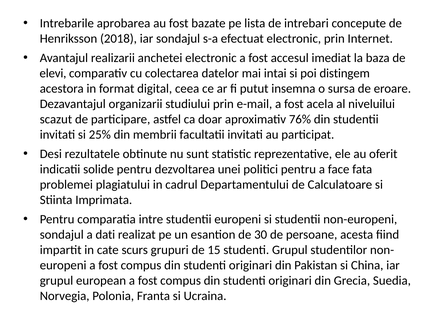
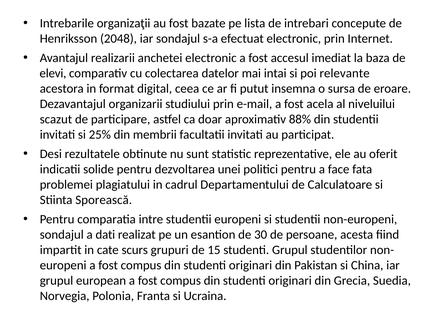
aprobarea: aprobarea -> organizaţii (124, 23)
2018: 2018 -> 2048 (118, 39)
distingem: distingem -> relevante (345, 73)
76%: 76% -> 88% (300, 119)
Imprimata: Imprimata -> Sporească (104, 200)
